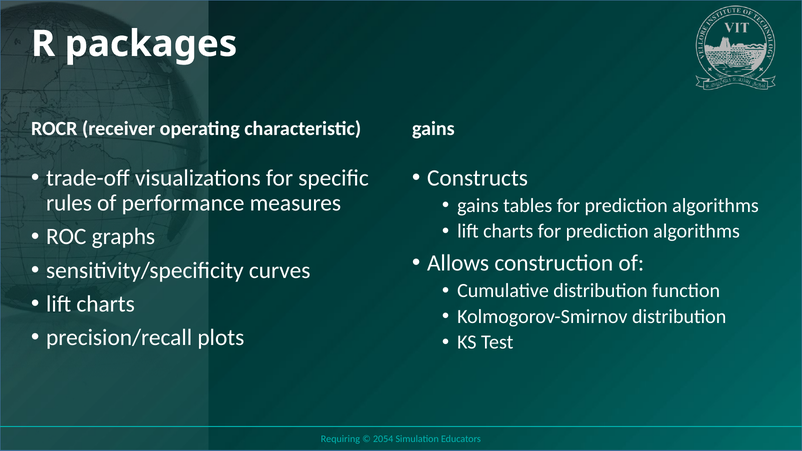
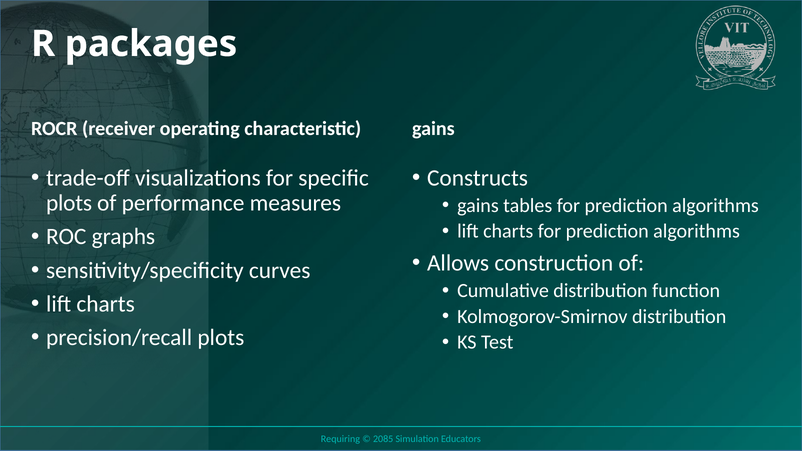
rules: rules -> plots (69, 203)
2054: 2054 -> 2085 (383, 439)
